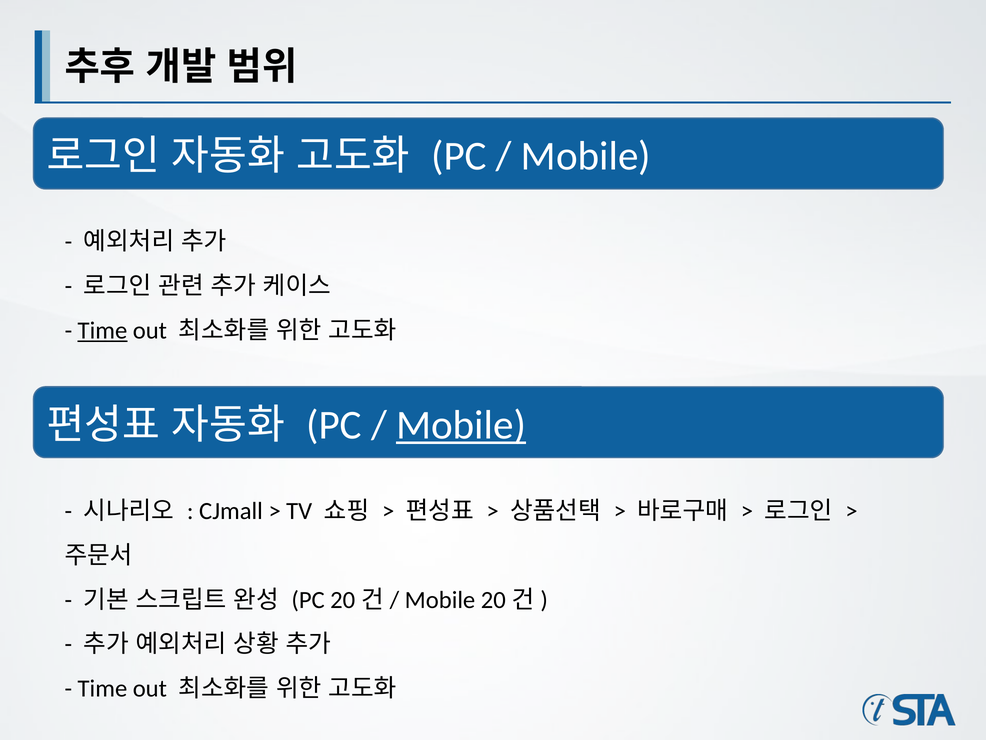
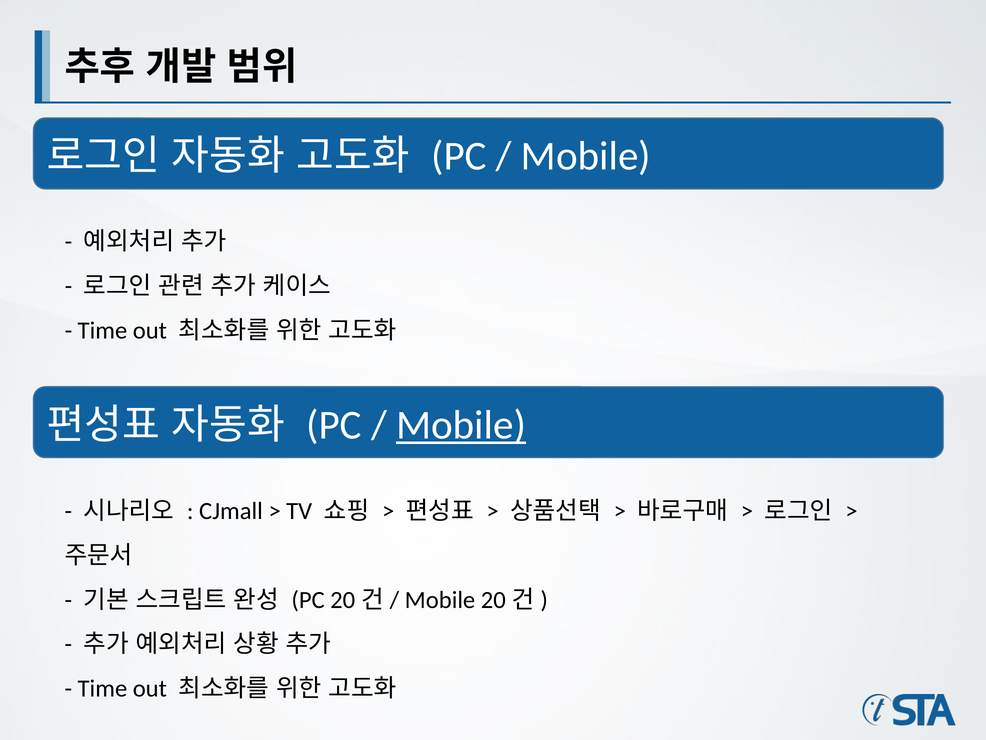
Time underline: present -> none (102, 330)
